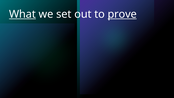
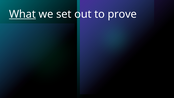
prove underline: present -> none (122, 14)
